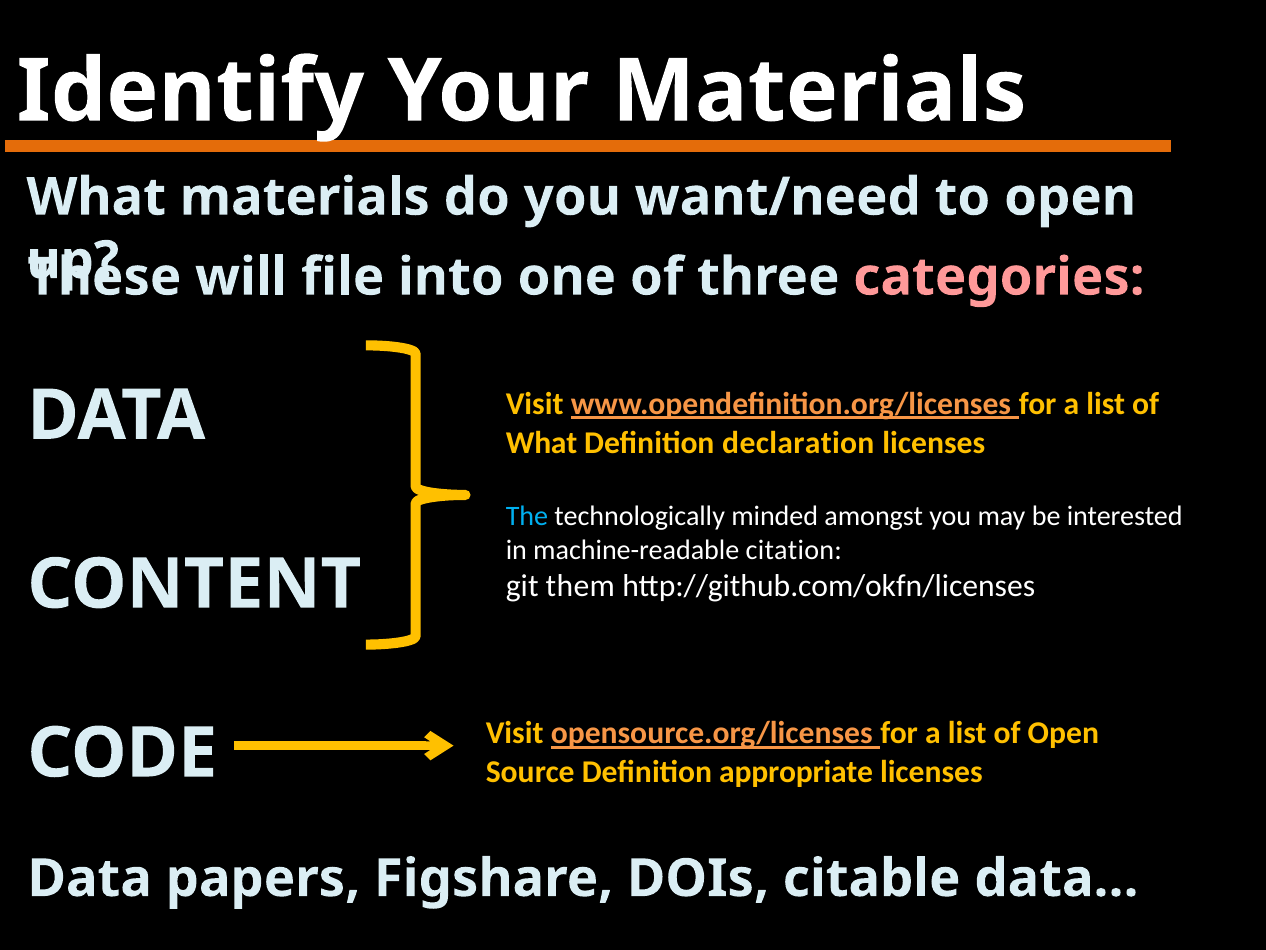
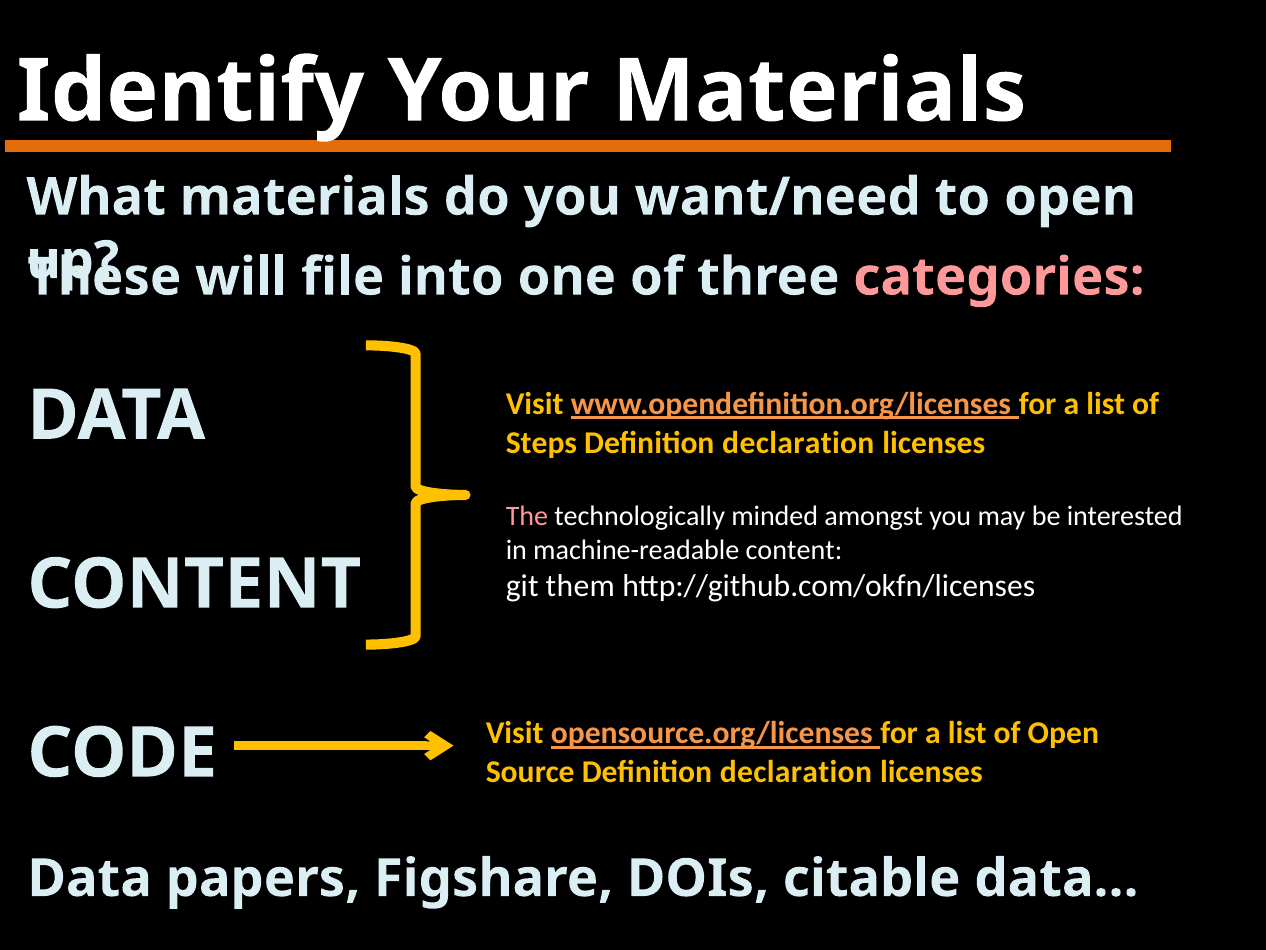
What: What -> Steps (541, 442)
The colour: light blue -> pink (527, 516)
machine-readable citation: citation -> content (794, 550)
Source Definition appropriate: appropriate -> declaration (796, 772)
